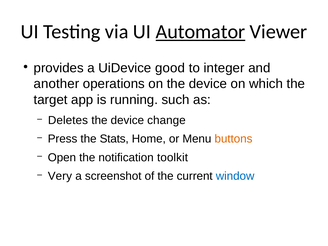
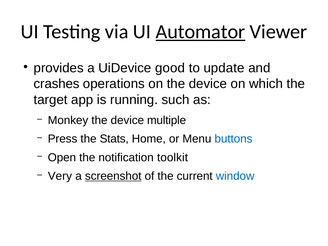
integer: integer -> update (224, 68)
another: another -> crashes (57, 84)
Deletes: Deletes -> Monkey (68, 120)
change: change -> multiple (167, 120)
buttons colour: orange -> blue (233, 139)
screenshot underline: none -> present (113, 176)
